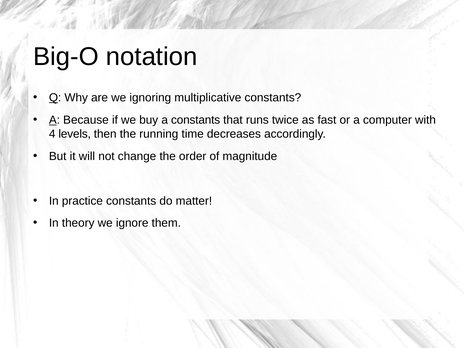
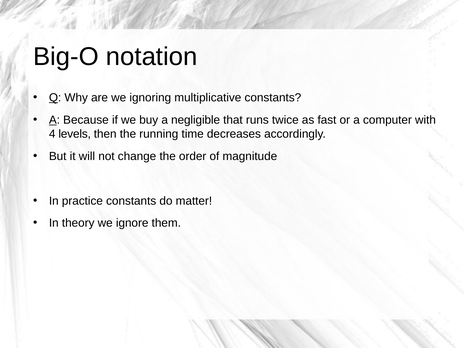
a constants: constants -> negligible (196, 120)
